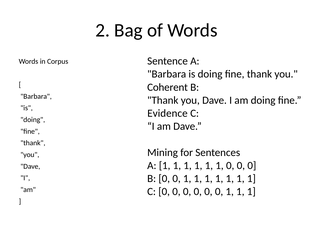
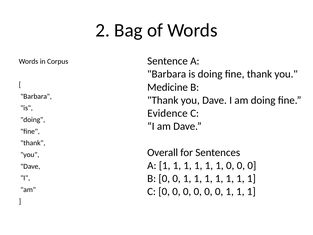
Coherent: Coherent -> Medicine (168, 87)
Mining: Mining -> Overall (163, 152)
